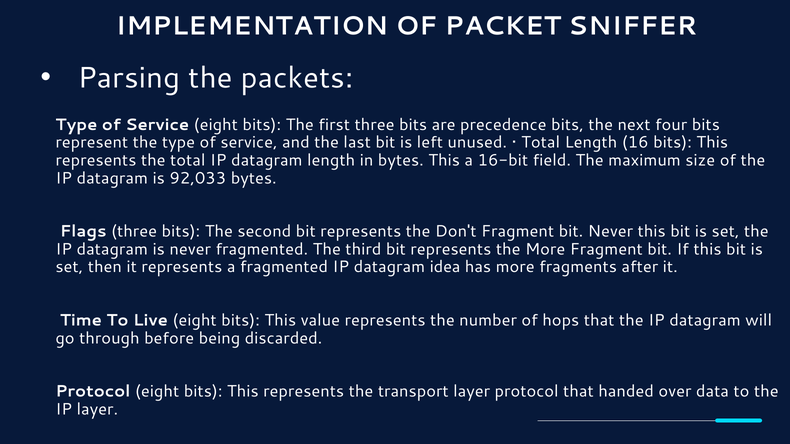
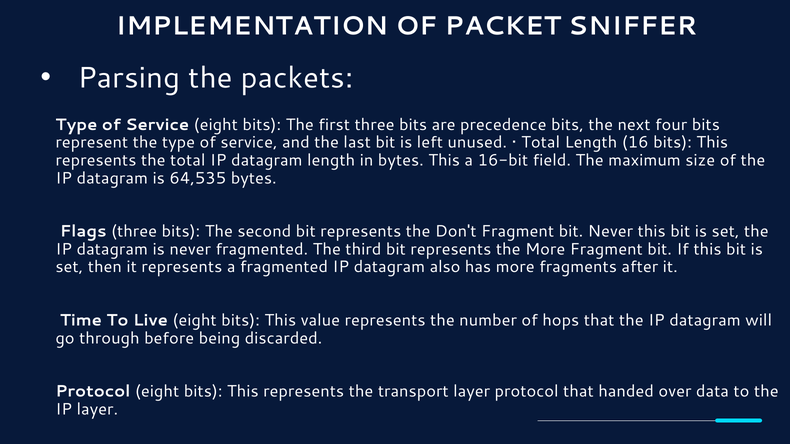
92,033: 92,033 -> 64,535 (198, 178)
idea: idea -> also (445, 267)
